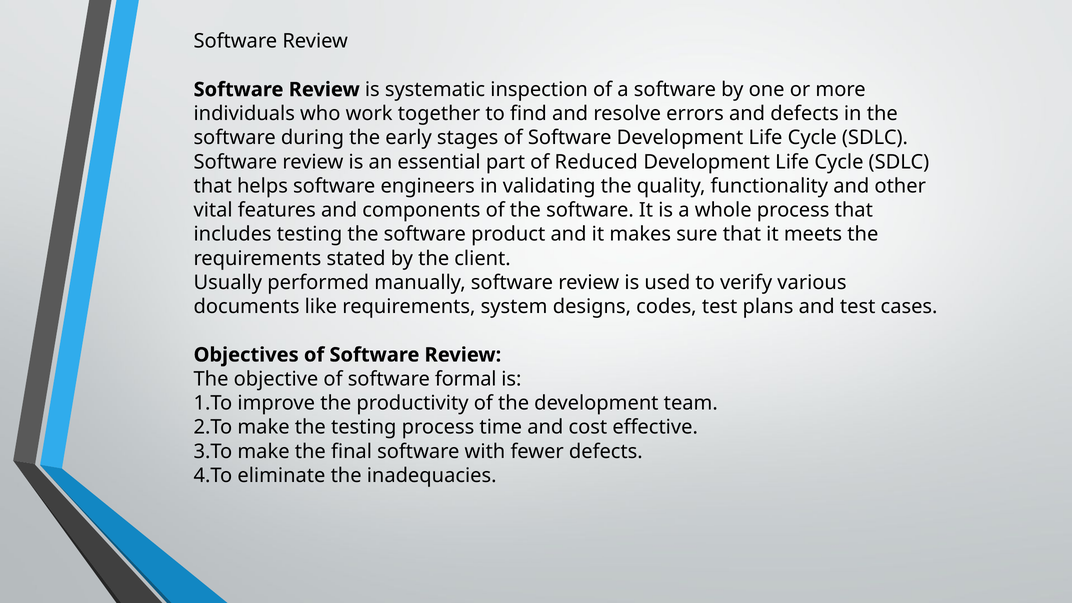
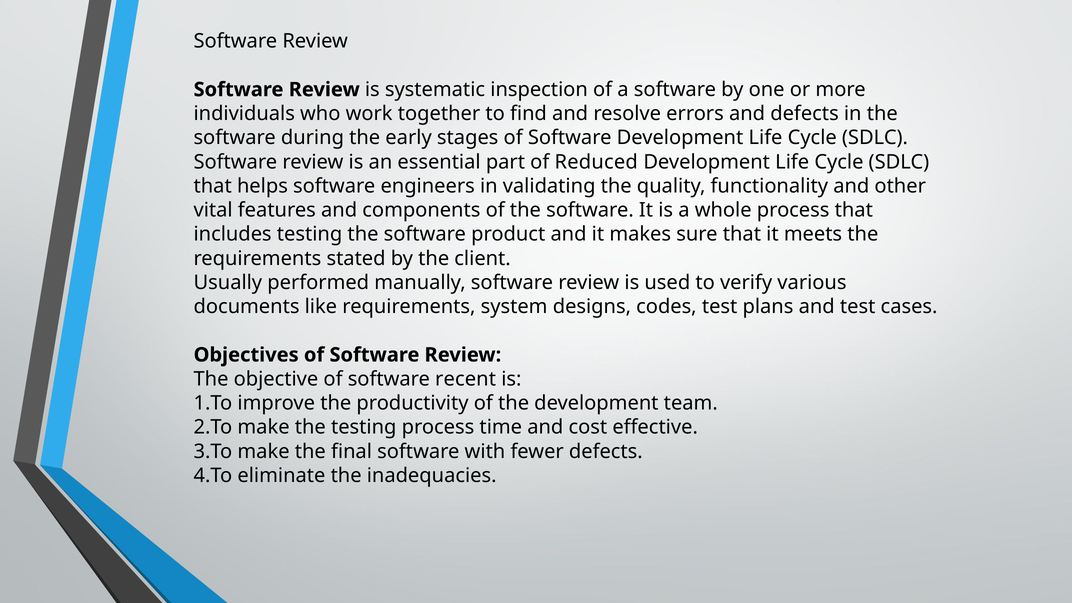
formal: formal -> recent (466, 379)
